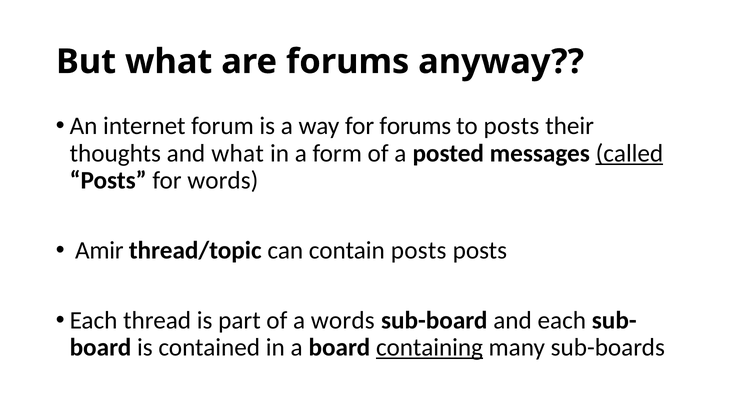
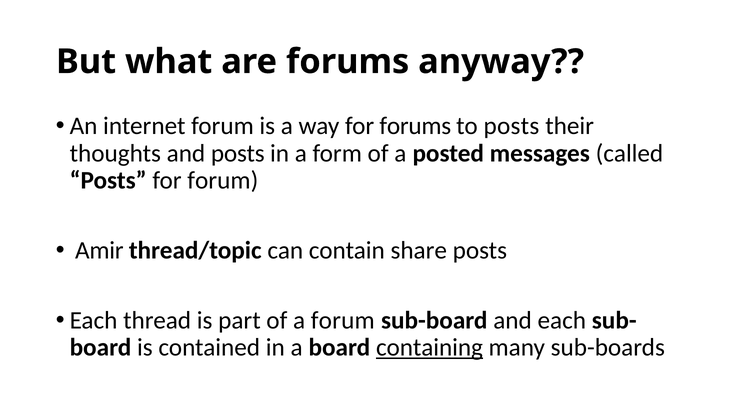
and what: what -> posts (238, 153)
called underline: present -> none (629, 153)
for words: words -> forum (223, 181)
contain posts: posts -> share (419, 250)
a words: words -> forum (343, 320)
